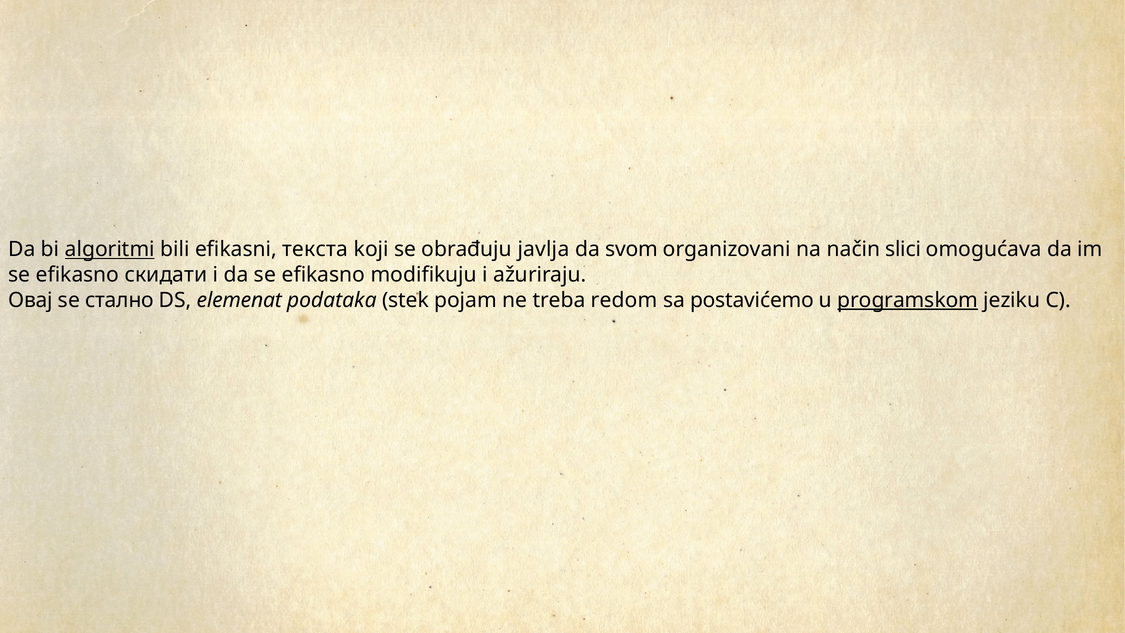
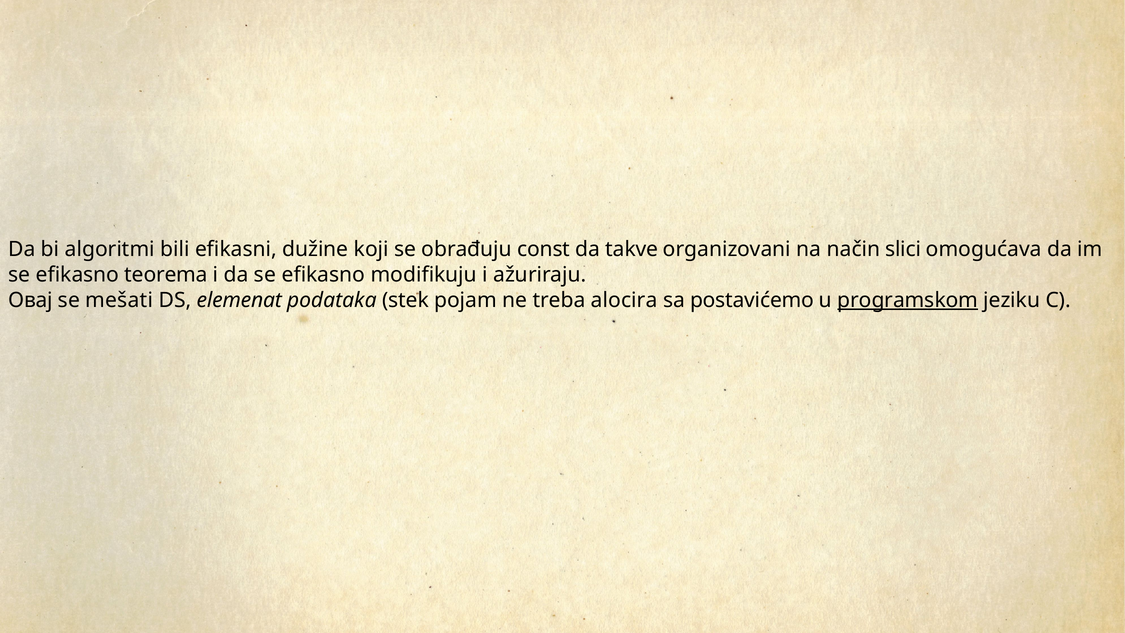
algoritmi underline: present -> none (110, 249)
текста: текста -> dužine (315, 249)
javlja: javlja -> const (544, 249)
svom: svom -> takve (632, 249)
скидати: скидати -> teorema (166, 275)
стално: стално -> mešati (119, 300)
redom: redom -> alocira (624, 300)
